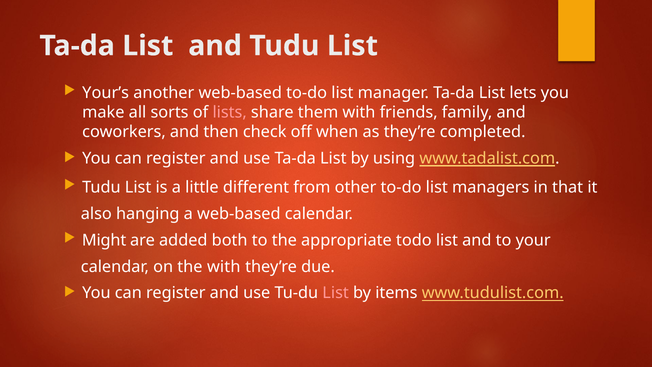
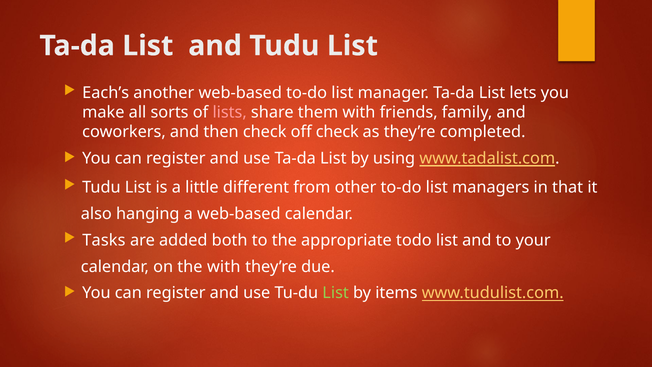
Your’s: Your’s -> Each’s (106, 93)
off when: when -> check (337, 132)
Might: Might -> Tasks (104, 240)
List colour: pink -> light green (336, 293)
